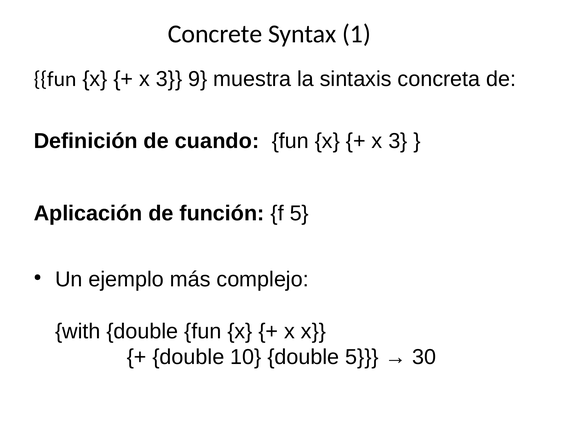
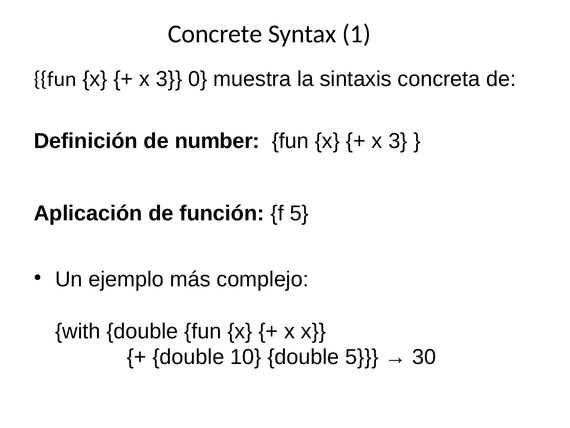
9: 9 -> 0 (198, 79)
cuando: cuando -> number (217, 141)
